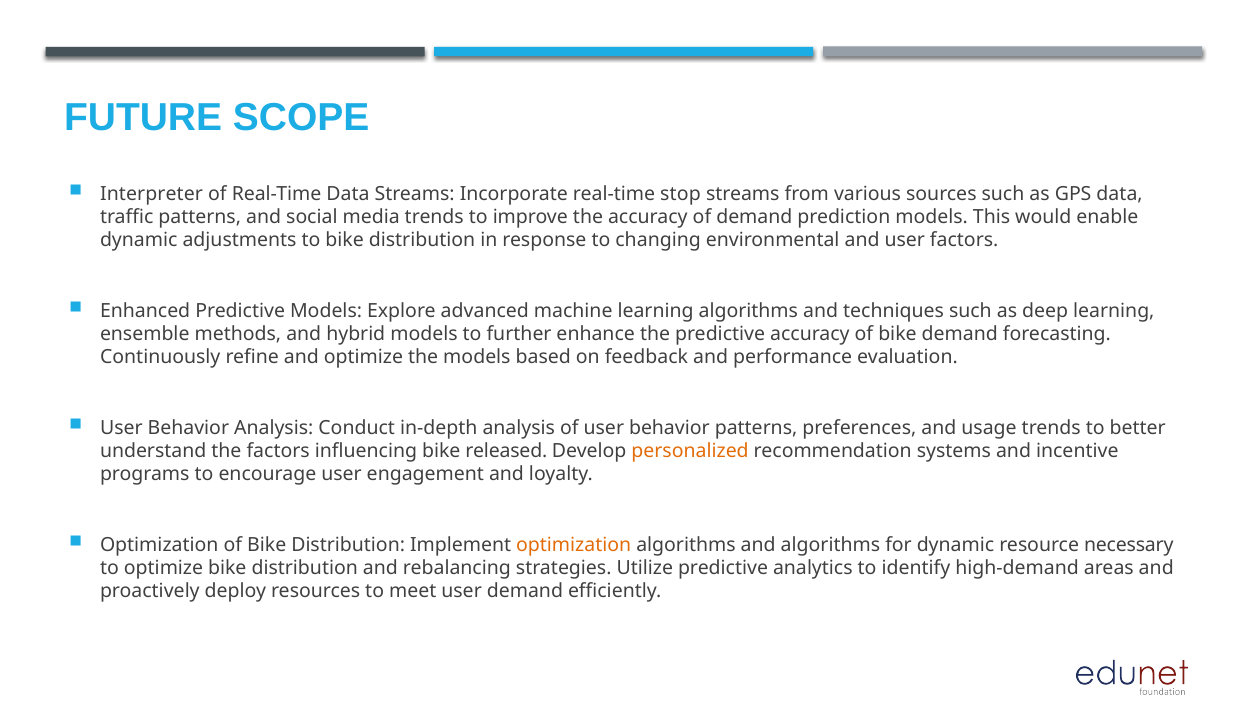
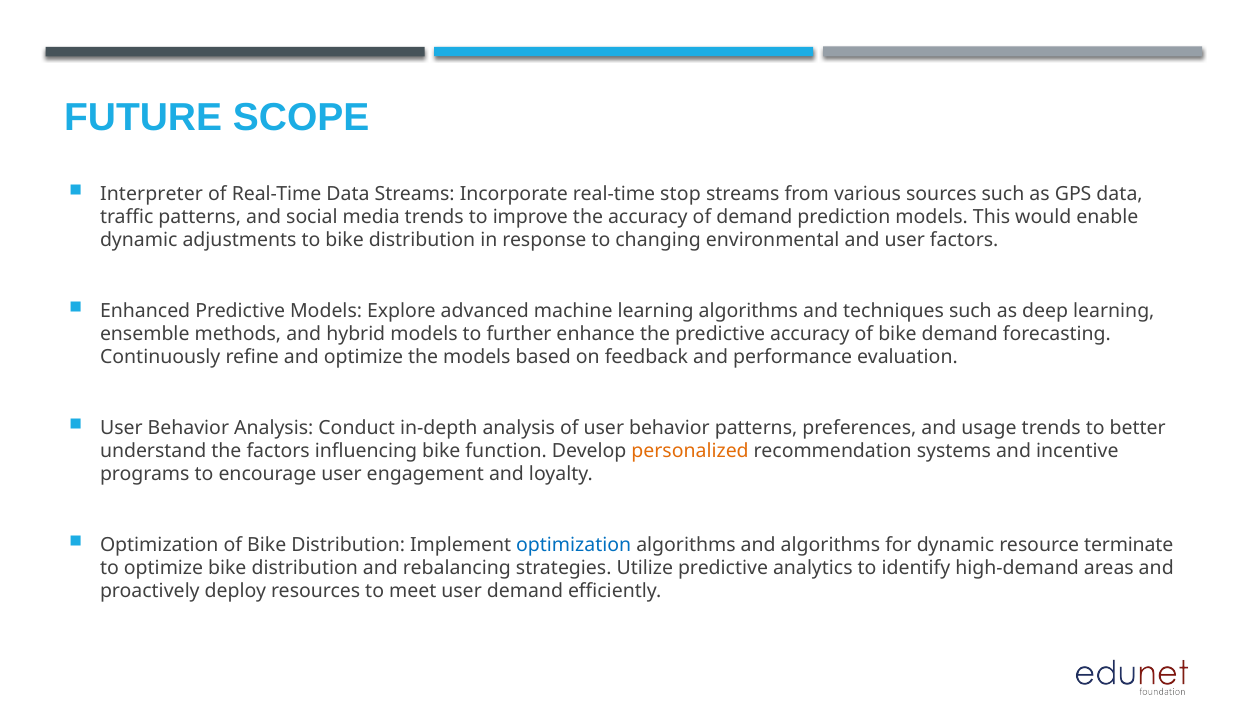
released: released -> function (506, 451)
optimization colour: orange -> blue (574, 545)
necessary: necessary -> terminate (1129, 545)
